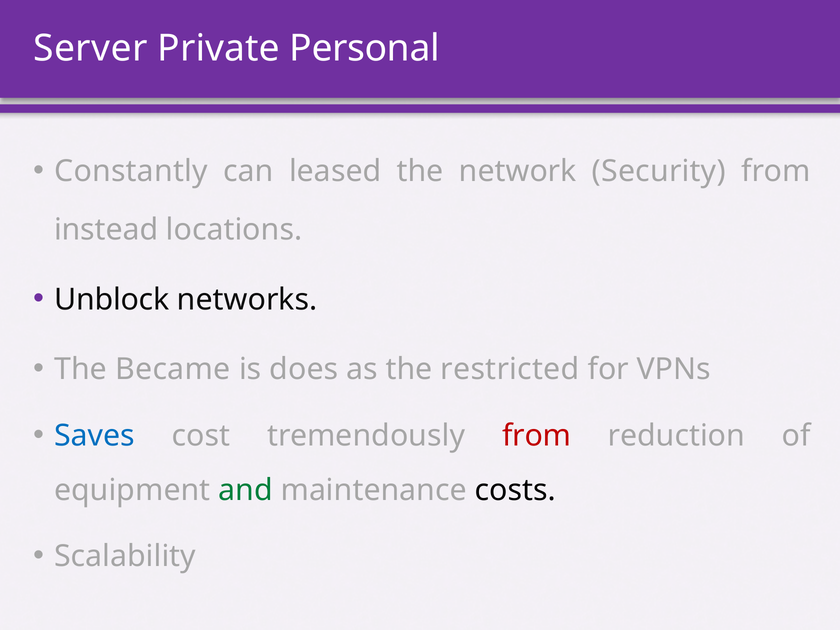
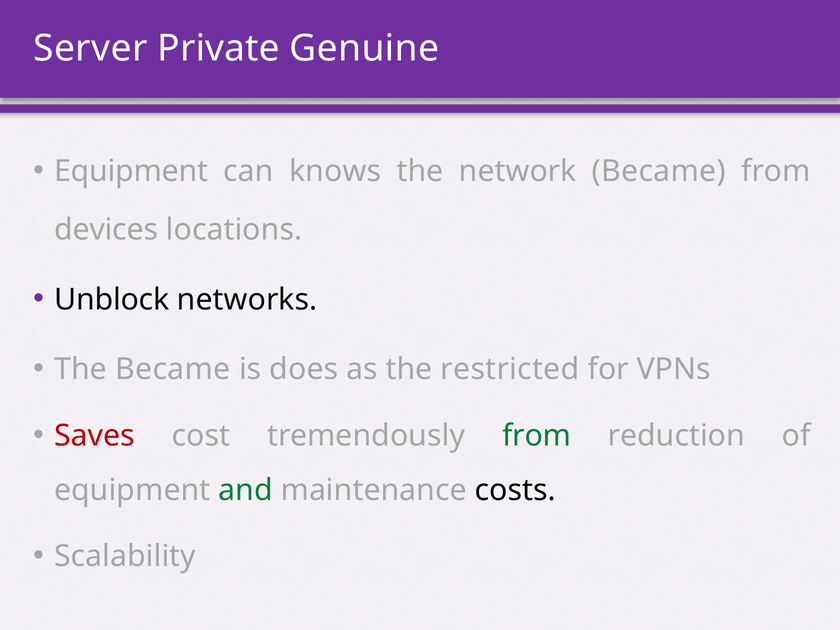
Personal: Personal -> Genuine (364, 49)
Constantly: Constantly -> Equipment (131, 171)
leased: leased -> knows (335, 171)
network Security: Security -> Became (659, 171)
instead: instead -> devices (106, 230)
Saves colour: blue -> red (95, 436)
from colour: red -> green (537, 436)
